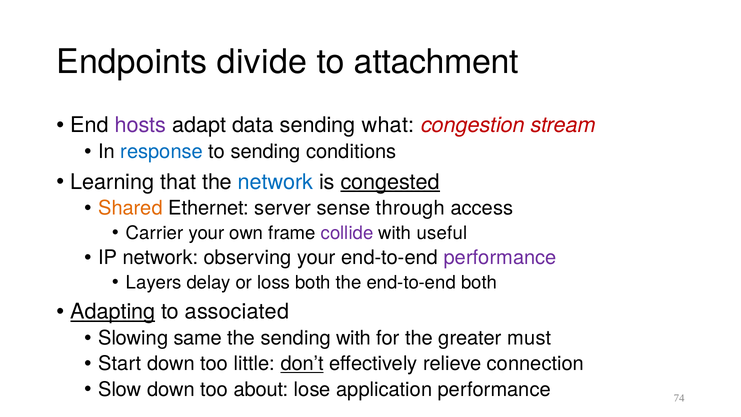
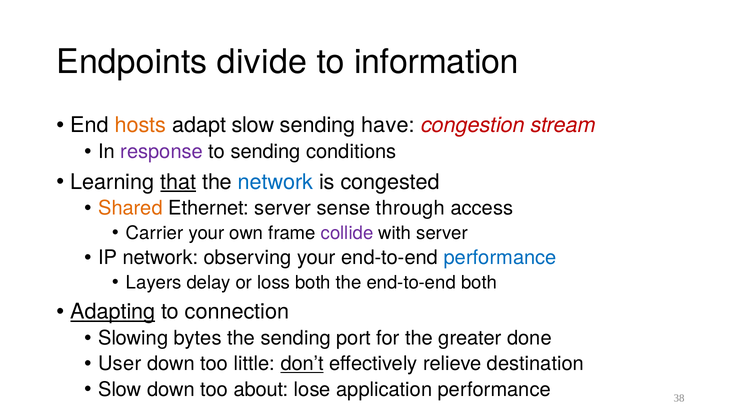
attachment: attachment -> information (436, 62)
hosts colour: purple -> orange (140, 125)
adapt data: data -> slow (253, 125)
what: what -> have (388, 125)
response colour: blue -> purple (162, 152)
that underline: none -> present (178, 182)
congested underline: present -> none (390, 182)
with useful: useful -> server (442, 233)
performance colour: purple -> blue (500, 258)
associated: associated -> connection (237, 312)
same: same -> bytes (198, 338)
sending with: with -> port (354, 338)
must: must -> done (529, 338)
Start: Start -> User (120, 364)
connection: connection -> destination (535, 364)
74: 74 -> 38 (679, 398)
